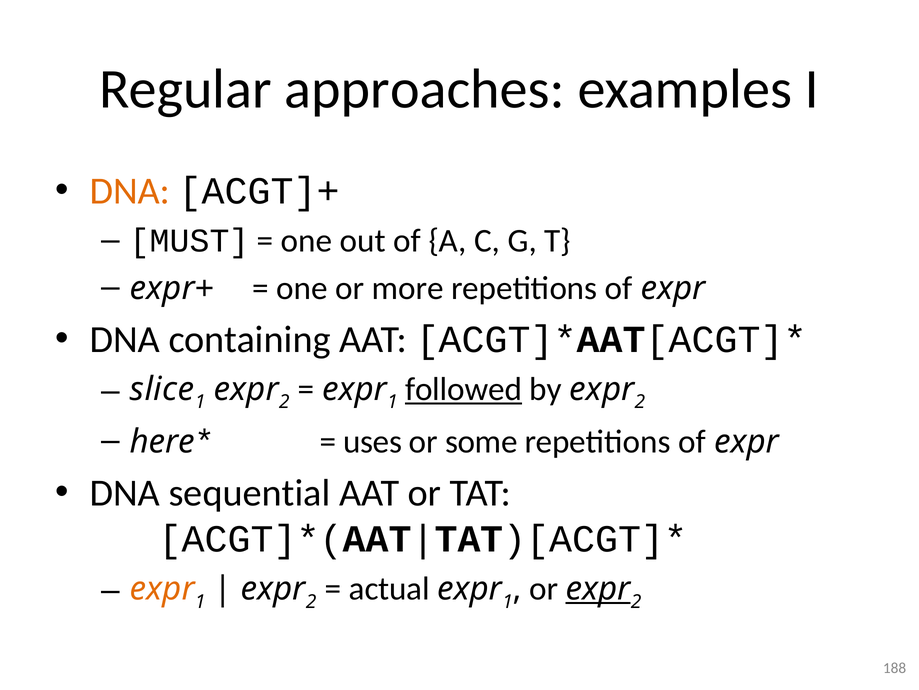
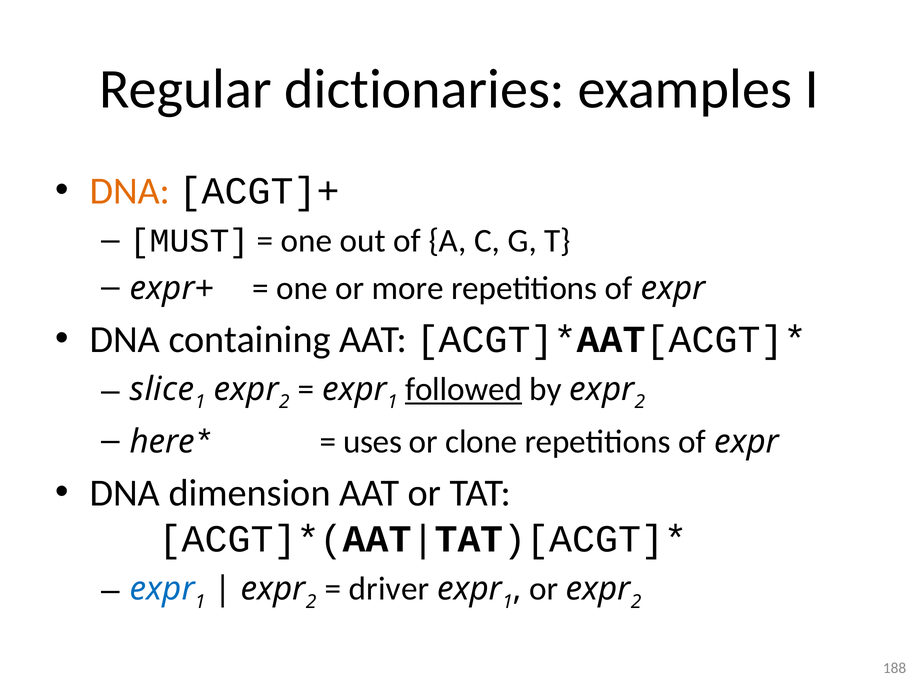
approaches: approaches -> dictionaries (425, 89)
some: some -> clone (481, 441)
sequential: sequential -> dimension (250, 493)
expr colour: orange -> blue (162, 588)
actual: actual -> driver (389, 588)
expr underline: present -> none (598, 588)
